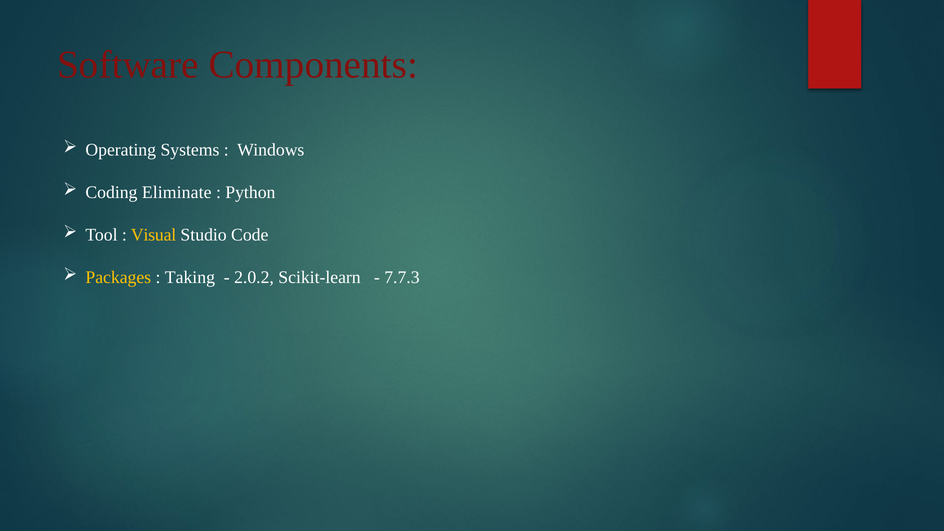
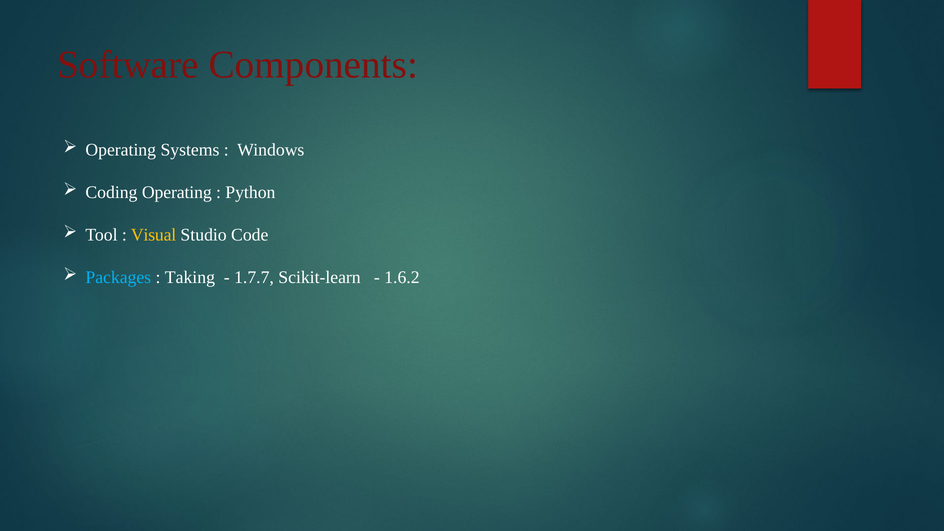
Coding Eliminate: Eliminate -> Operating (177, 192)
Packages colour: yellow -> light blue (118, 277)
2.0.2: 2.0.2 -> 1.7.7 (254, 277)
7.7.3: 7.7.3 -> 1.6.2 (402, 277)
